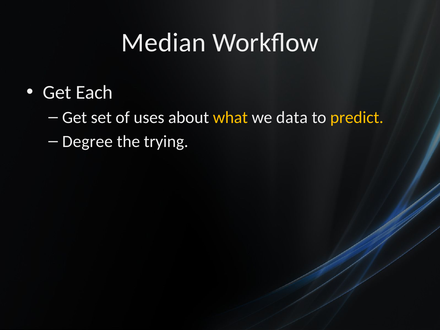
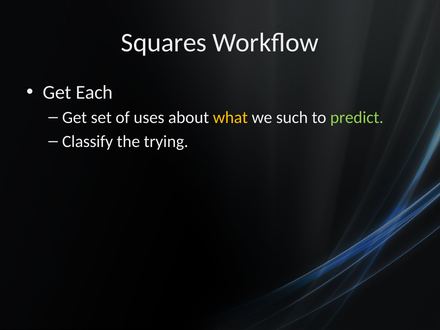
Median: Median -> Squares (164, 43)
data: data -> such (292, 118)
predict colour: yellow -> light green (357, 118)
Degree: Degree -> Classify (88, 141)
